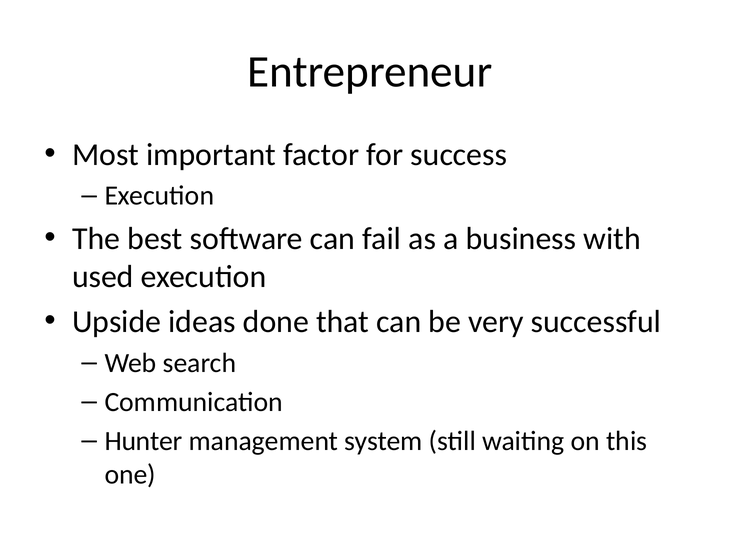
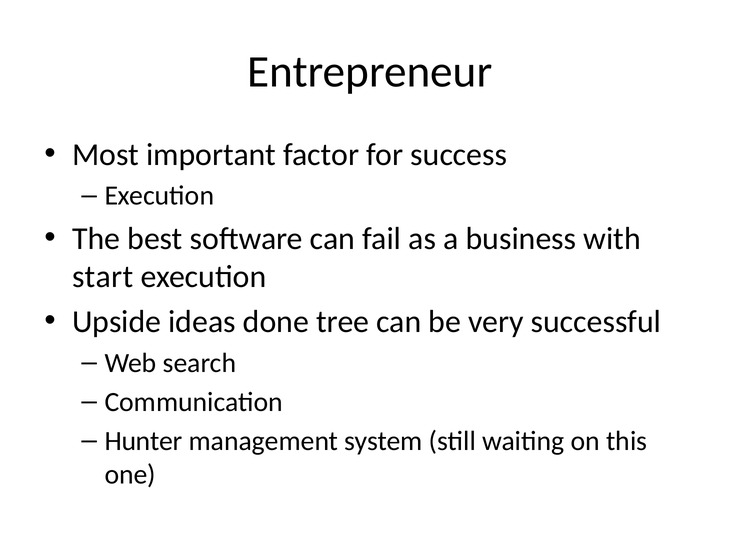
used: used -> start (103, 277)
that: that -> tree (343, 322)
